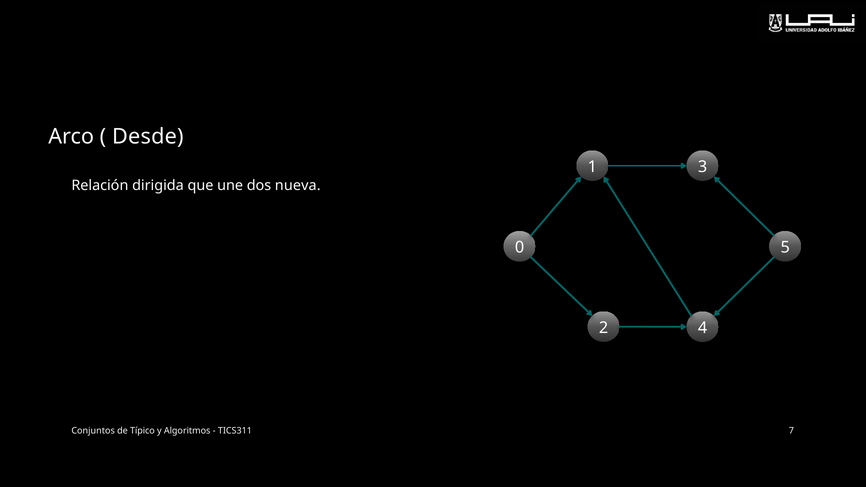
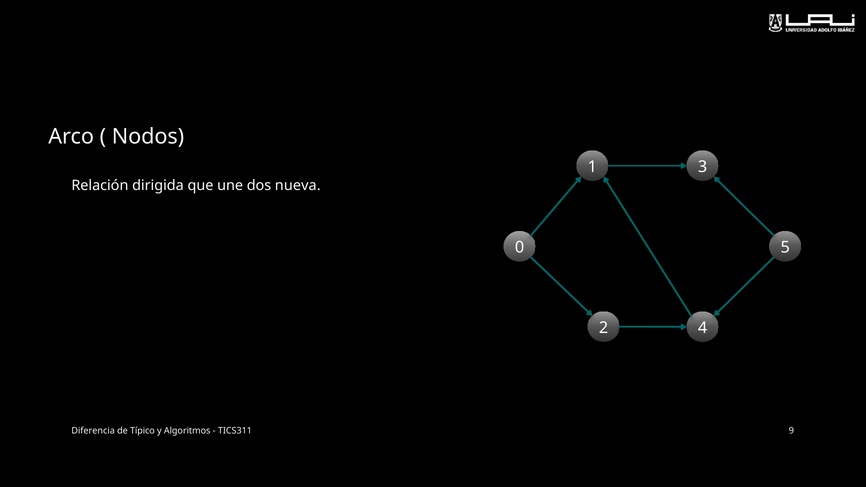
Desde: Desde -> Nodos (148, 137)
Conjuntos: Conjuntos -> Diferencia (93, 431)
7: 7 -> 9 (791, 431)
